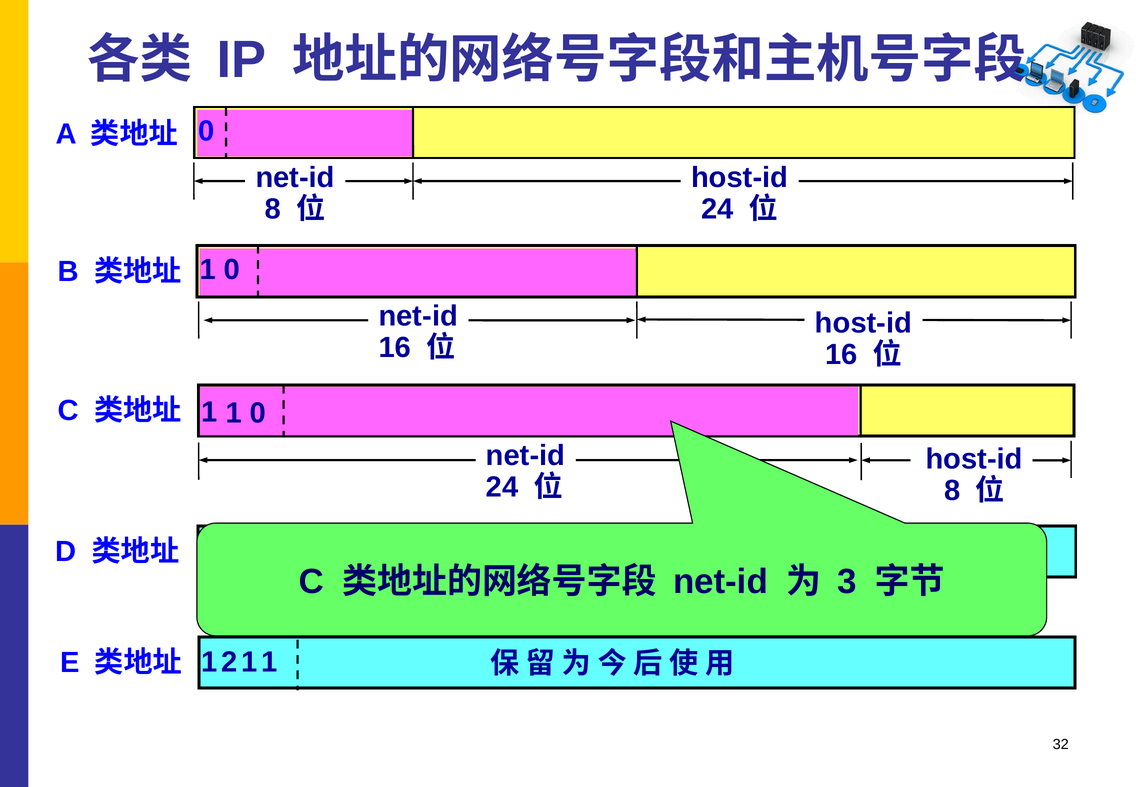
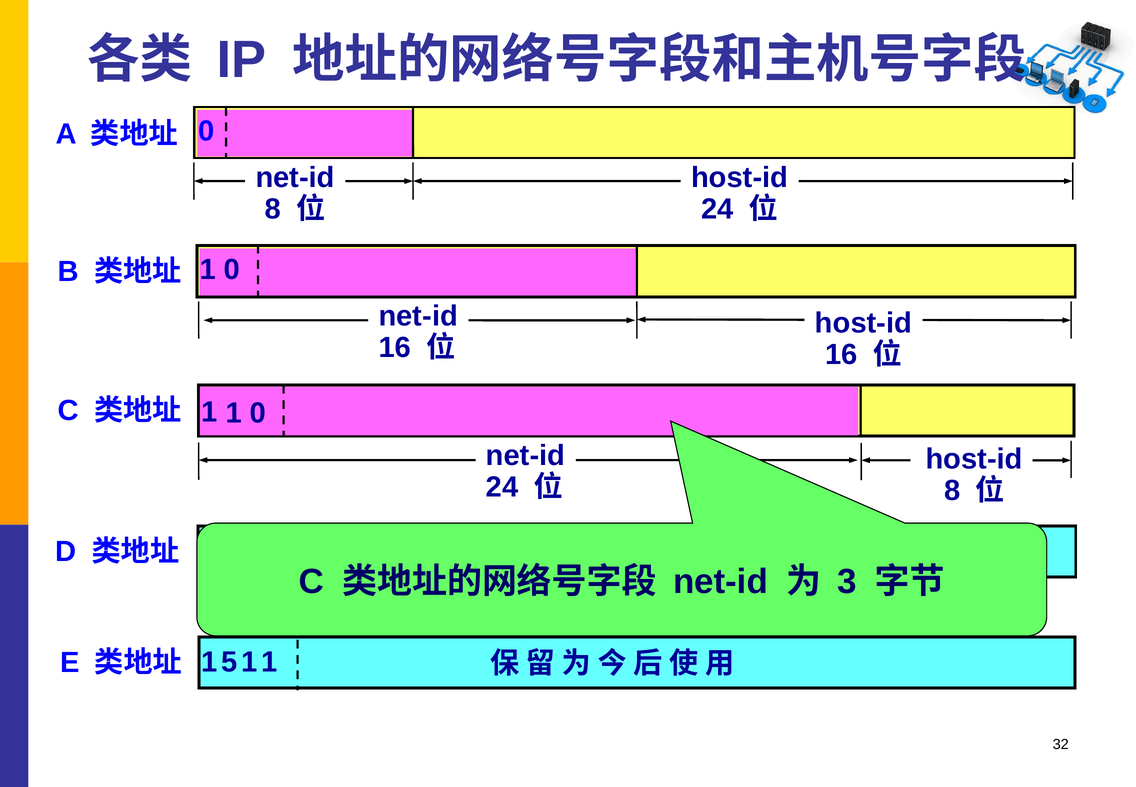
2: 2 -> 5 (229, 662)
